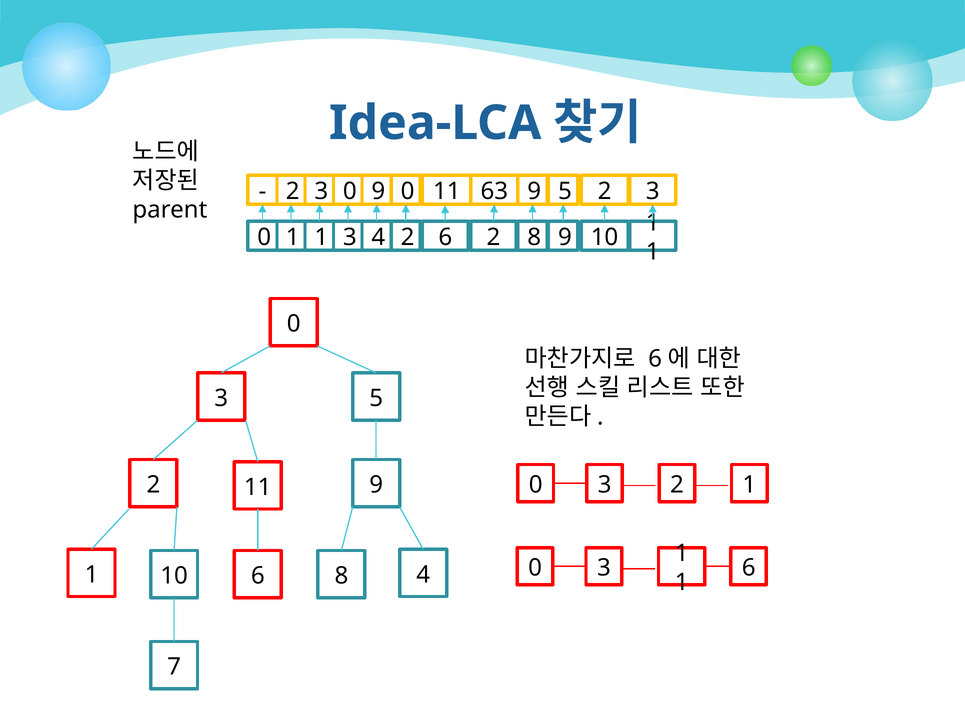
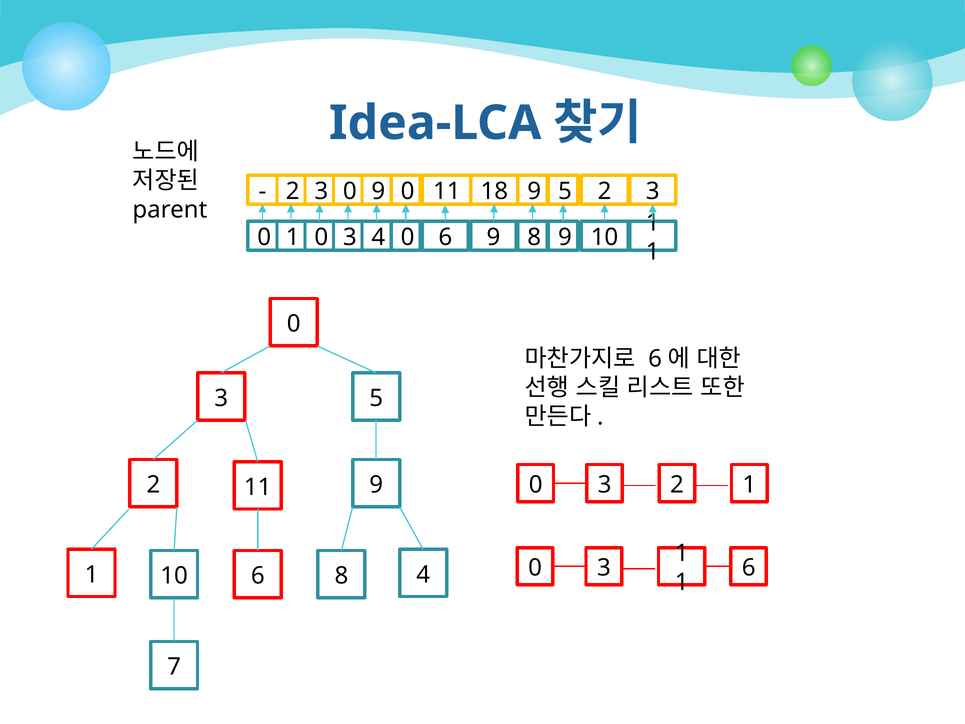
63: 63 -> 18 (494, 191)
1: 1 -> 0 (321, 237)
4 2: 2 -> 0 (408, 237)
6 2: 2 -> 9 (494, 237)
